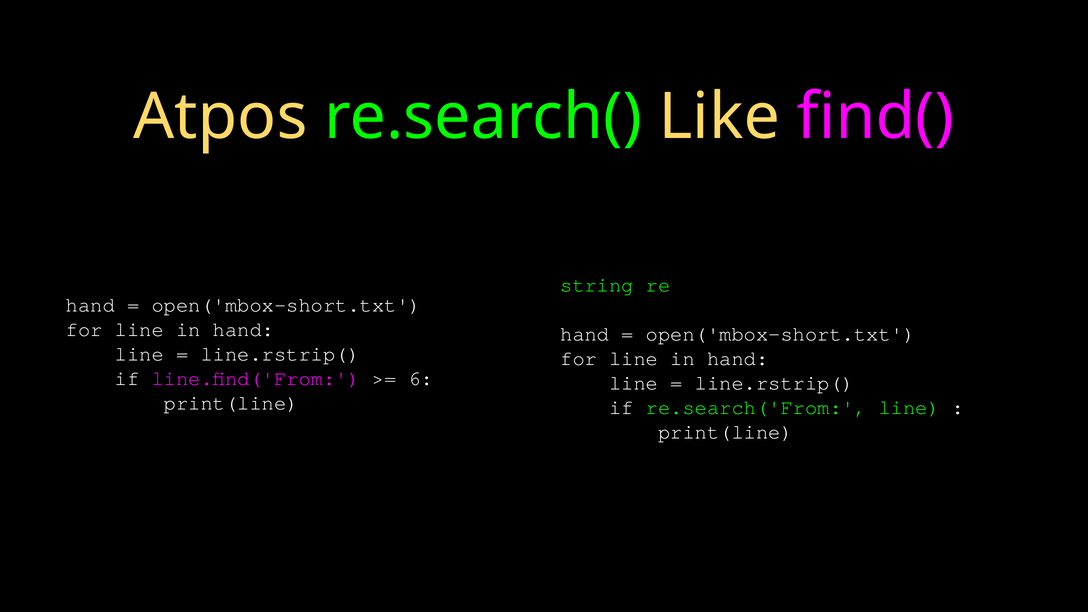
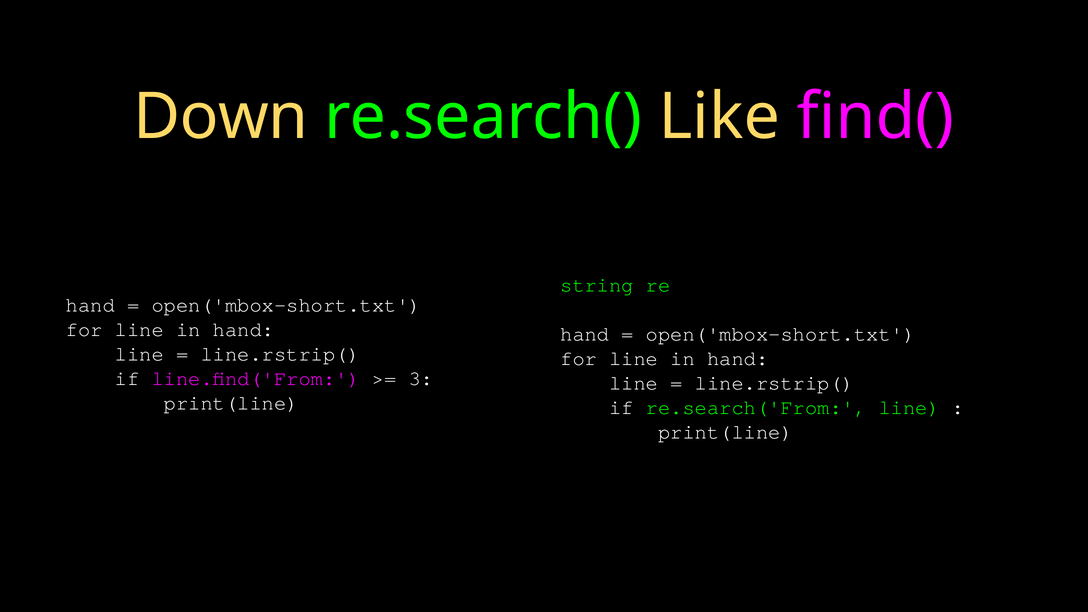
Atpos: Atpos -> Down (221, 117)
6: 6 -> 3 (421, 379)
